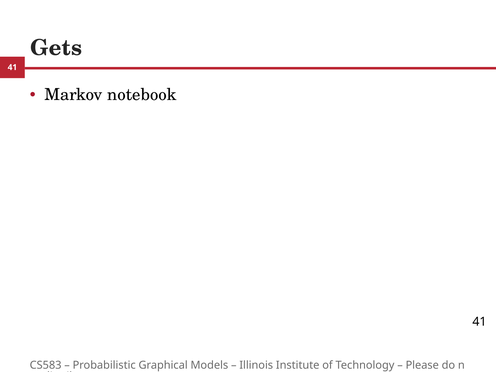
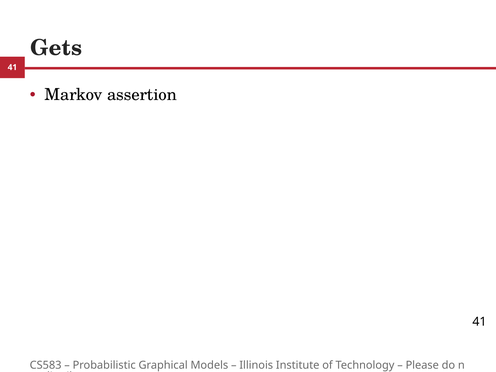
notebook: notebook -> assertion (142, 95)
